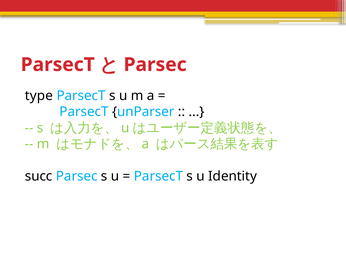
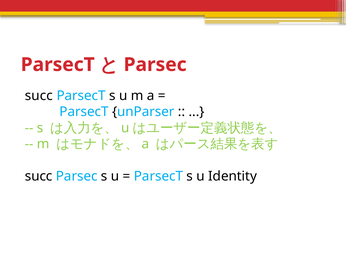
type: type -> succ (39, 96)
